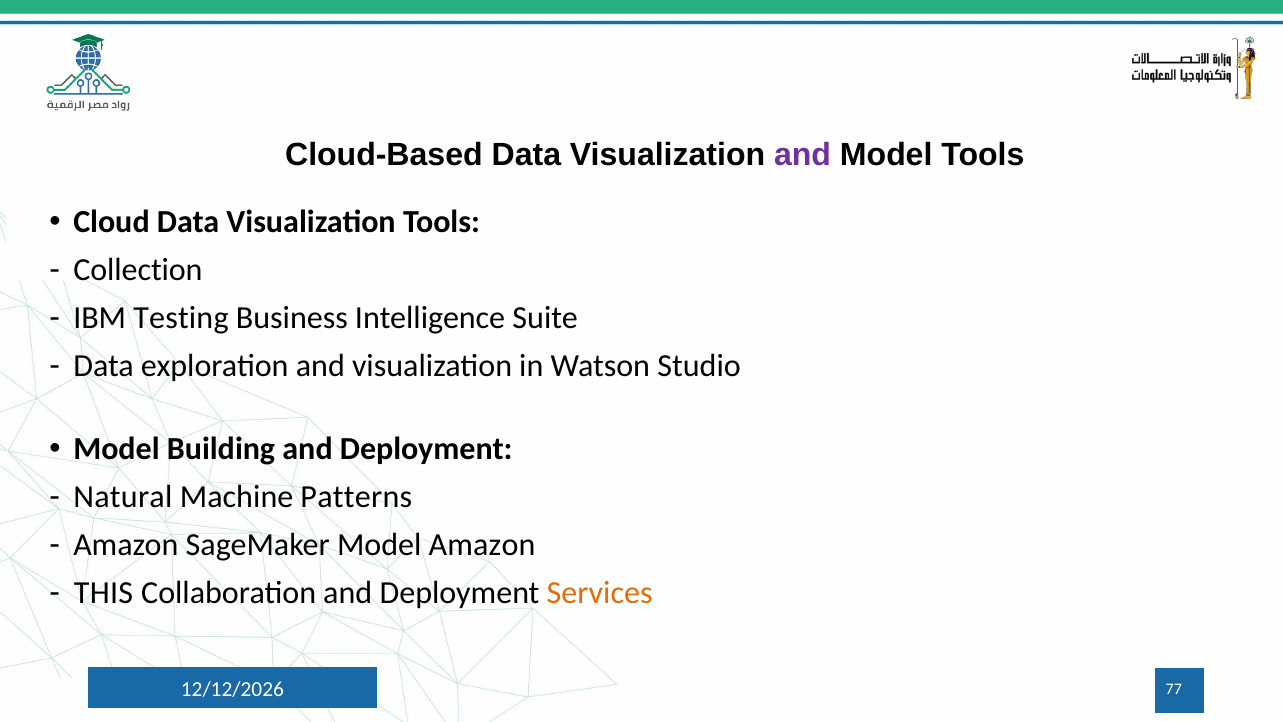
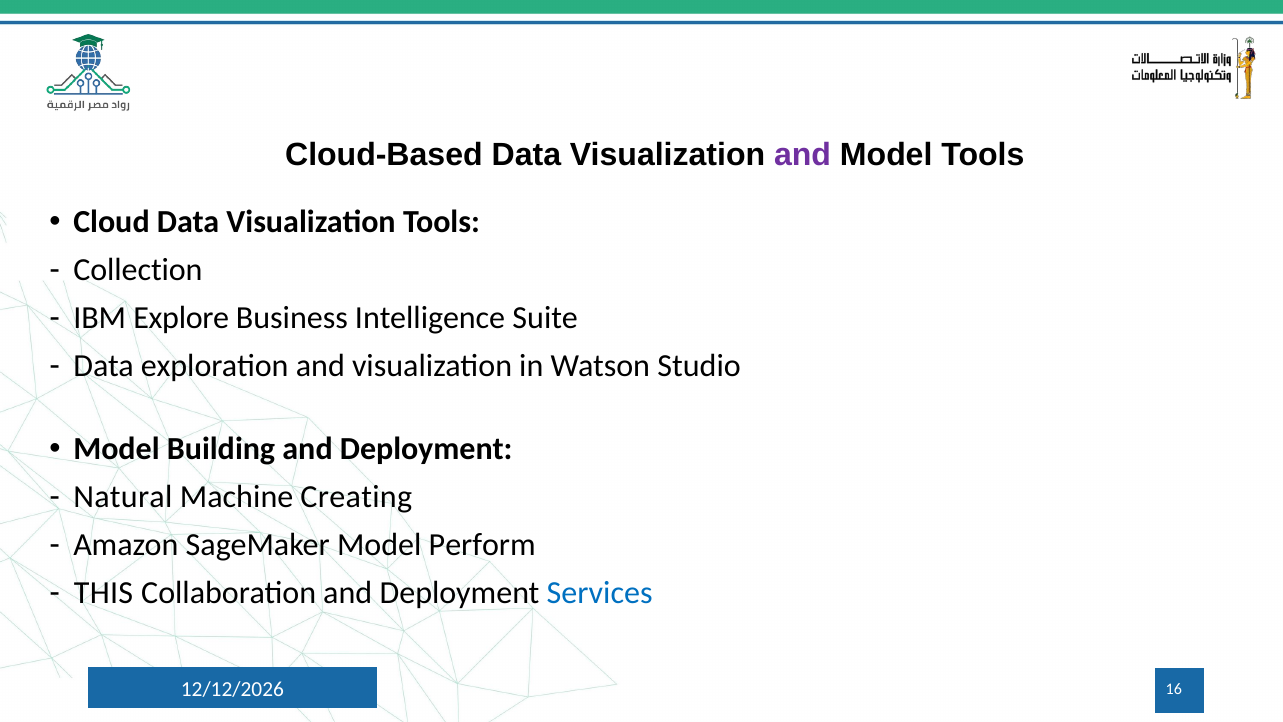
Testing: Testing -> Explore (181, 318)
Patterns: Patterns -> Creating (356, 497)
Model Amazon: Amazon -> Perform (482, 545)
Services colour: orange -> blue (600, 593)
77: 77 -> 16 (1174, 689)
